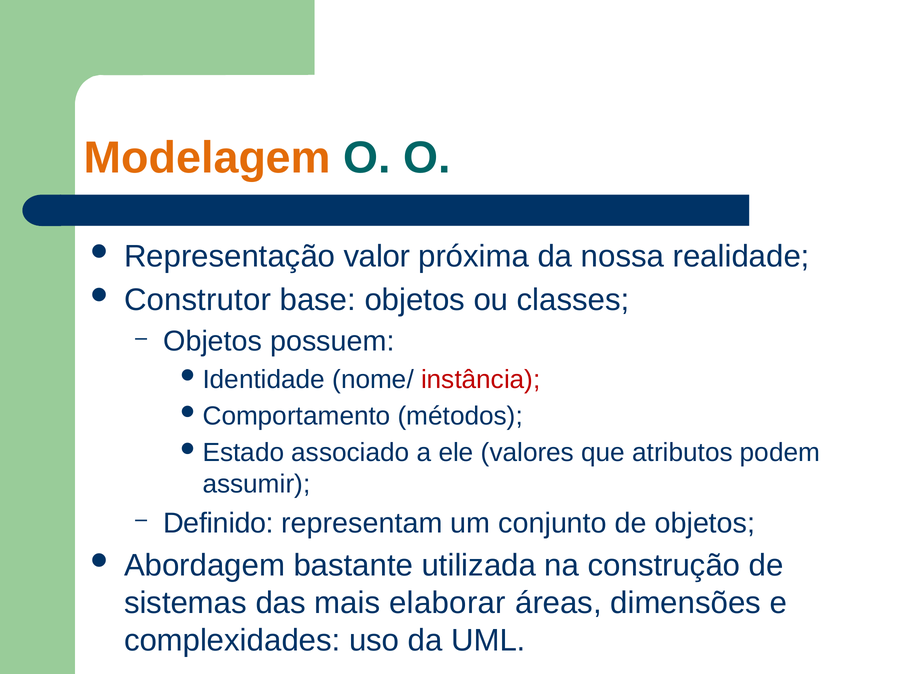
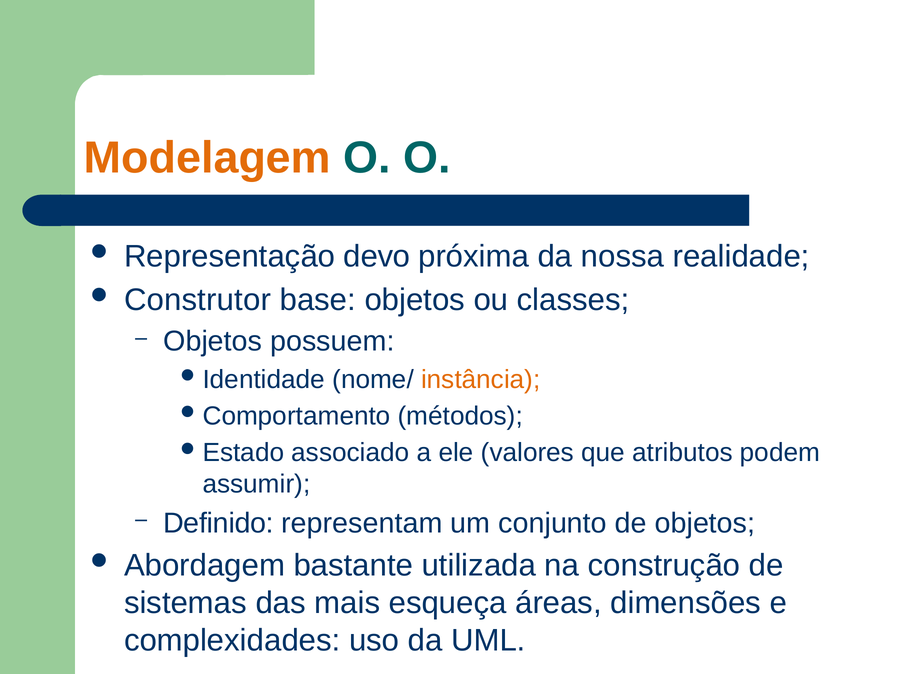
valor: valor -> devo (377, 256)
instância colour: red -> orange (481, 380)
elaborar: elaborar -> esqueça (448, 603)
